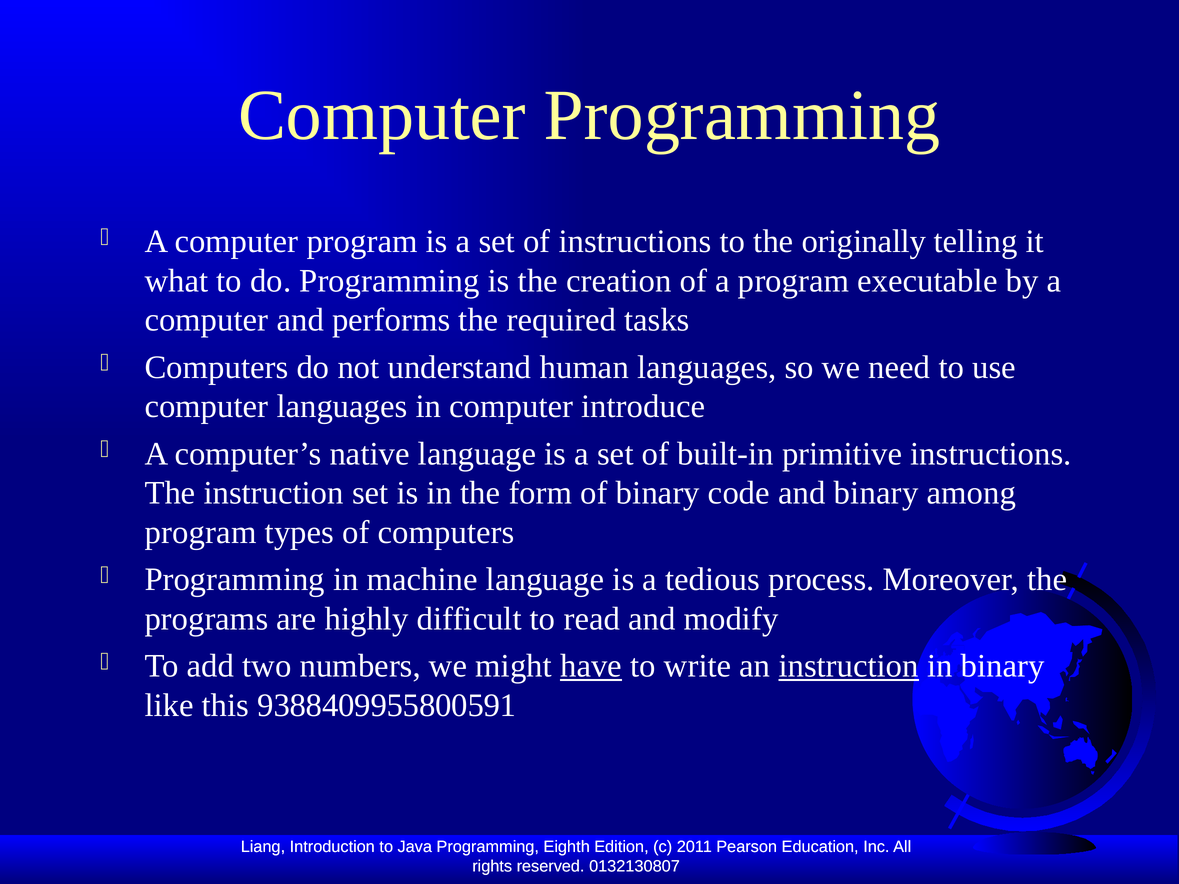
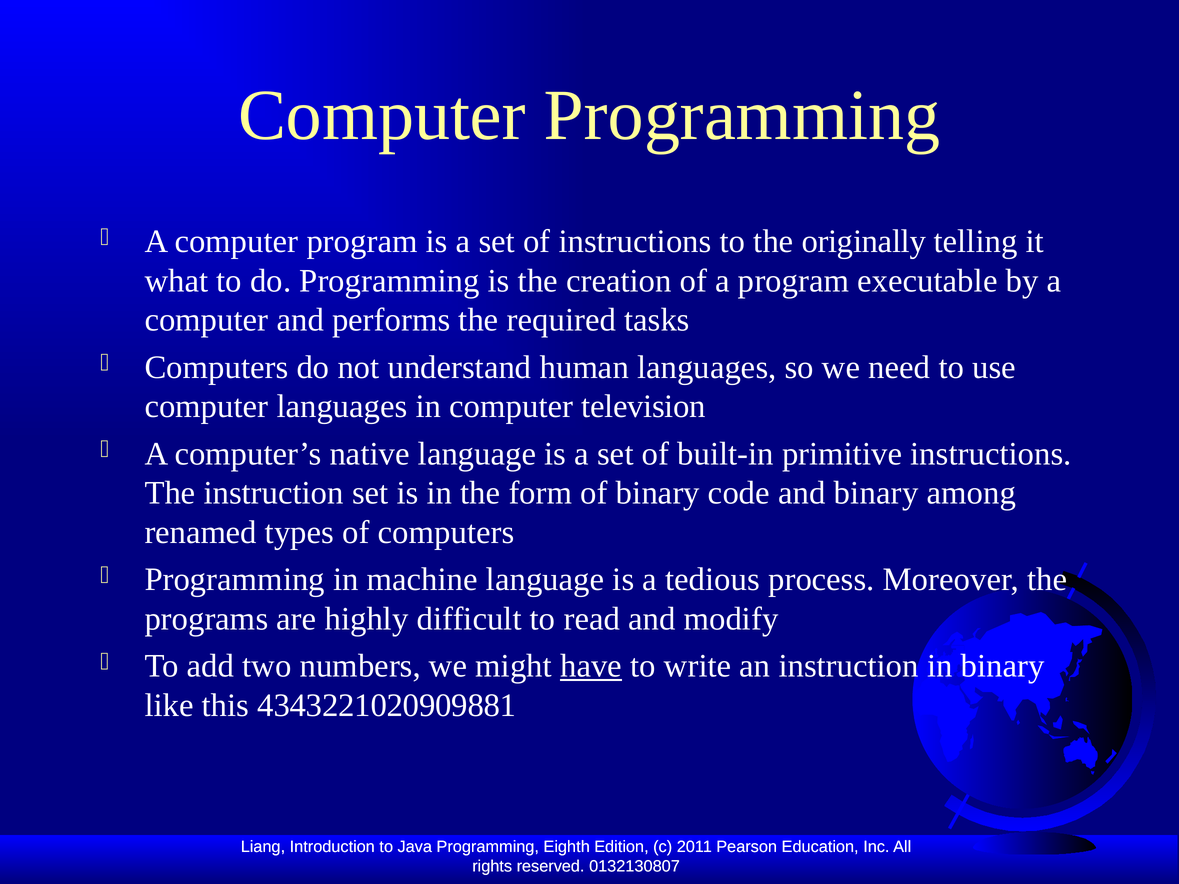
introduce: introduce -> television (643, 407)
program: program -> renamed (201, 532)
instruction underline: present -> none (849, 666)
9388409955800591: 9388409955800591 -> 4343221020909881 (387, 705)
